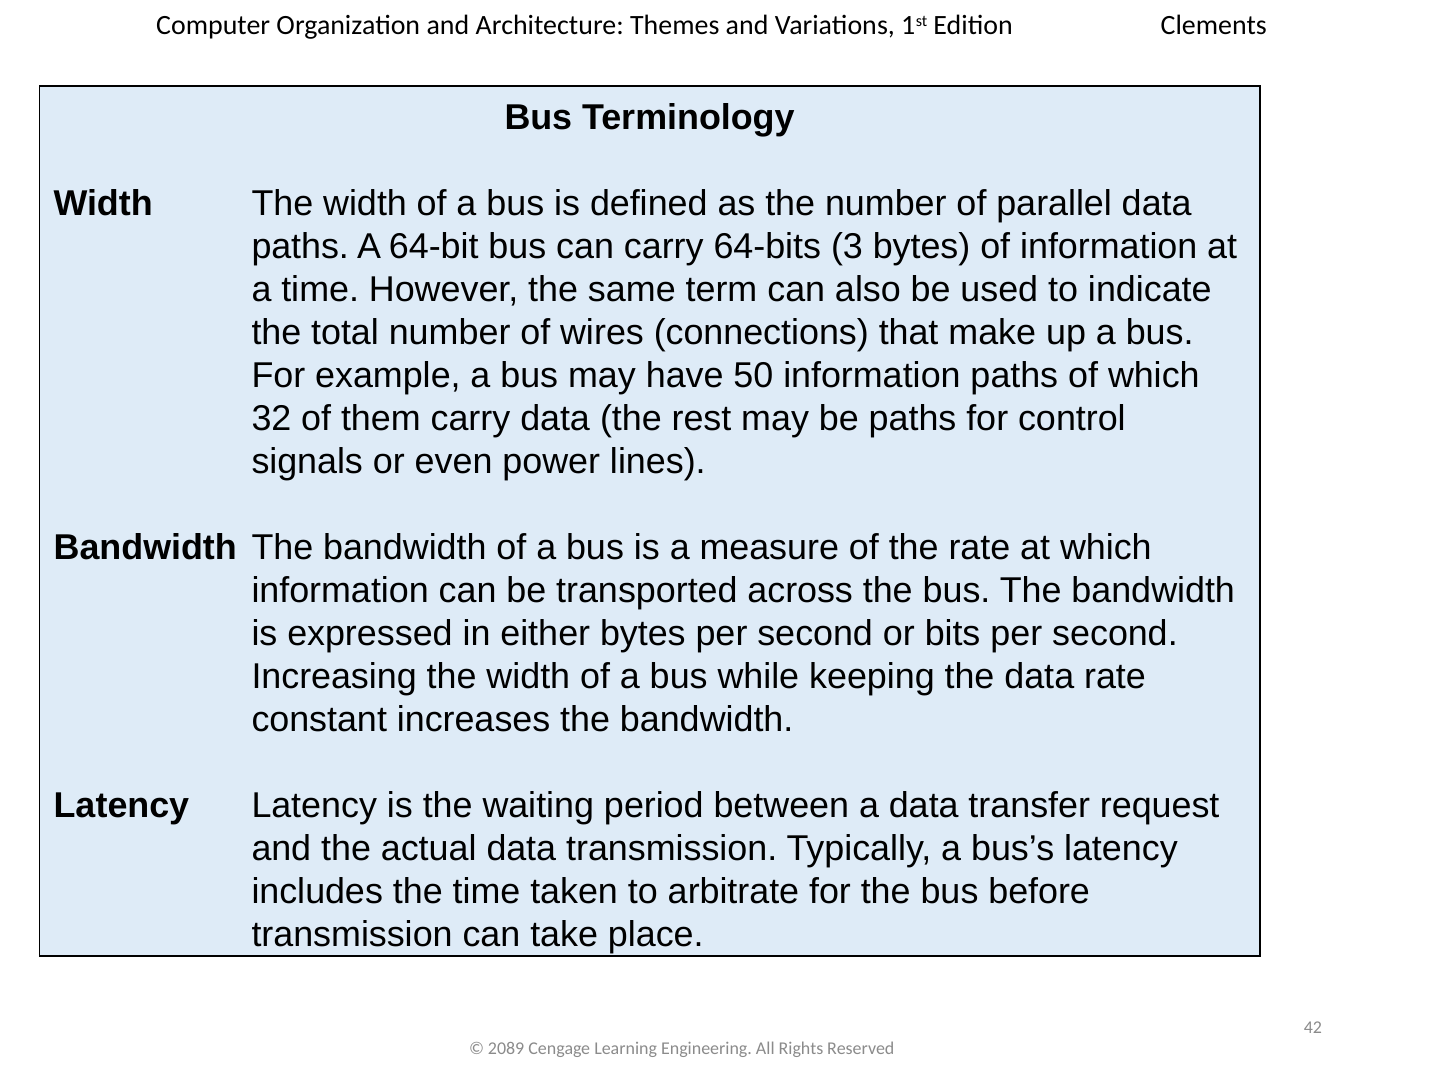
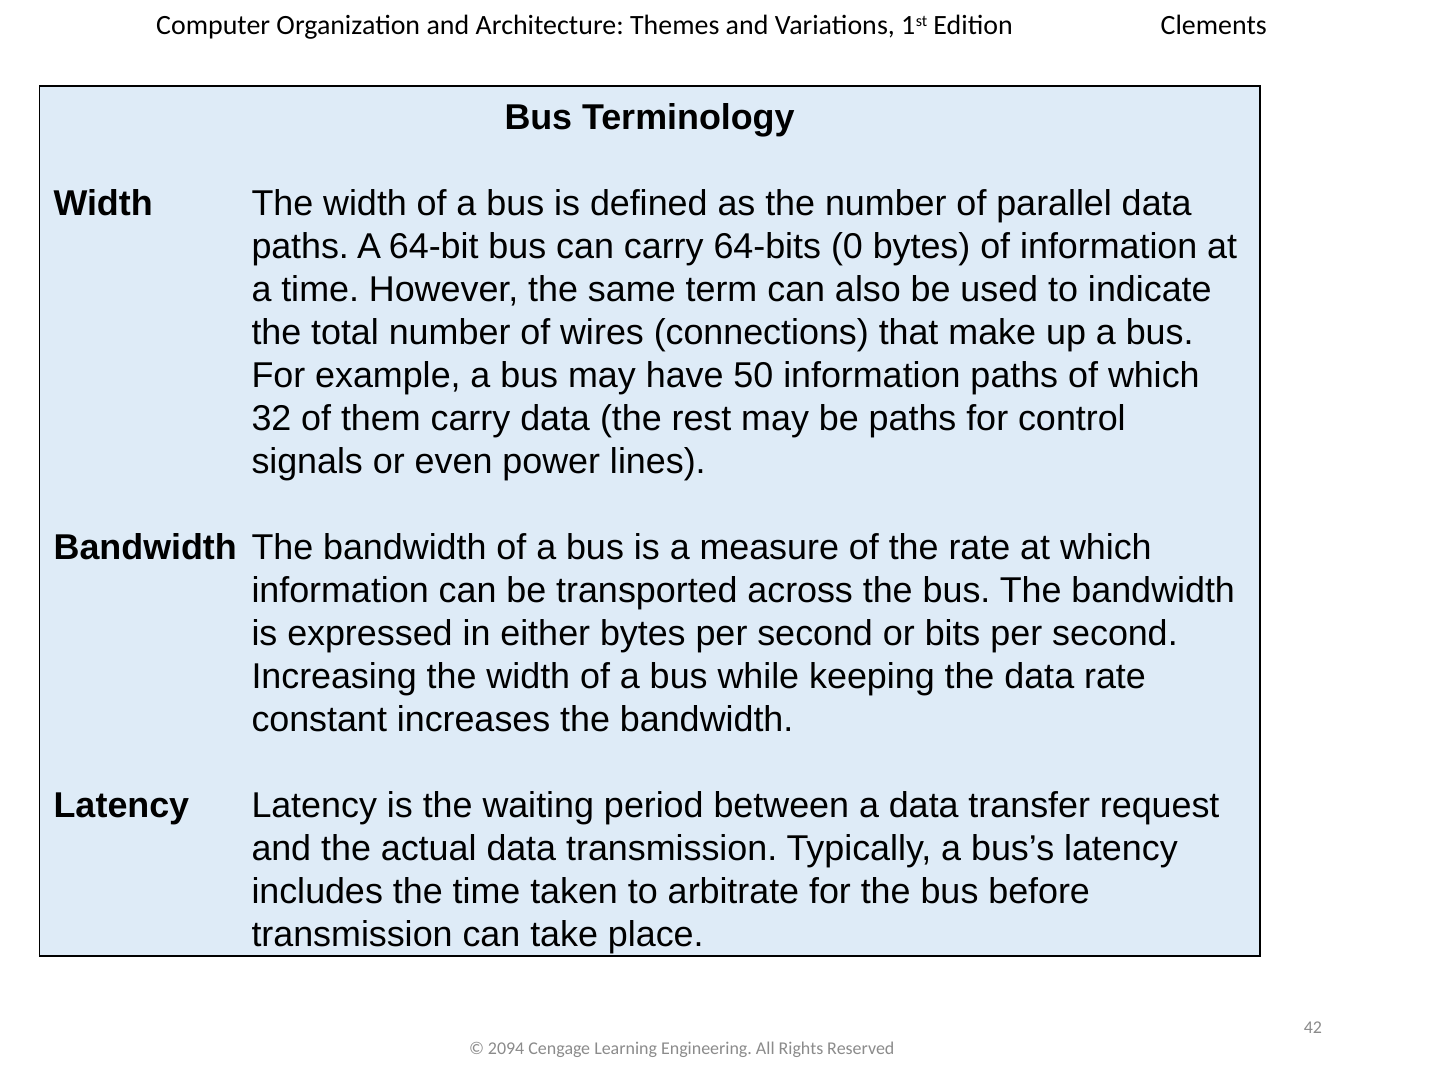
3: 3 -> 0 (847, 246)
2089: 2089 -> 2094 (506, 1049)
